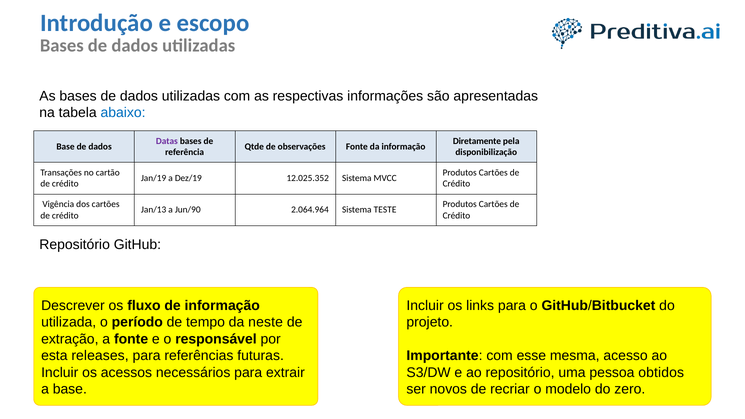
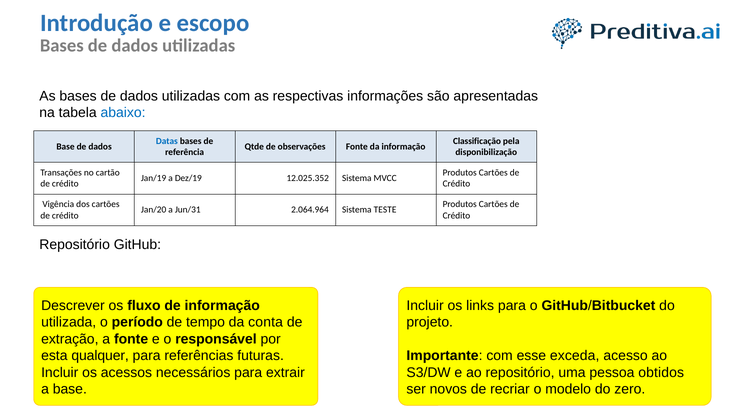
Datas colour: purple -> blue (167, 141)
Diretamente: Diretamente -> Classificação (477, 141)
Jan/13: Jan/13 -> Jan/20 (154, 210)
Jun/90: Jun/90 -> Jun/31 (188, 210)
neste: neste -> conta (266, 322)
releases: releases -> qualquer (100, 356)
mesma: mesma -> exceda (575, 356)
